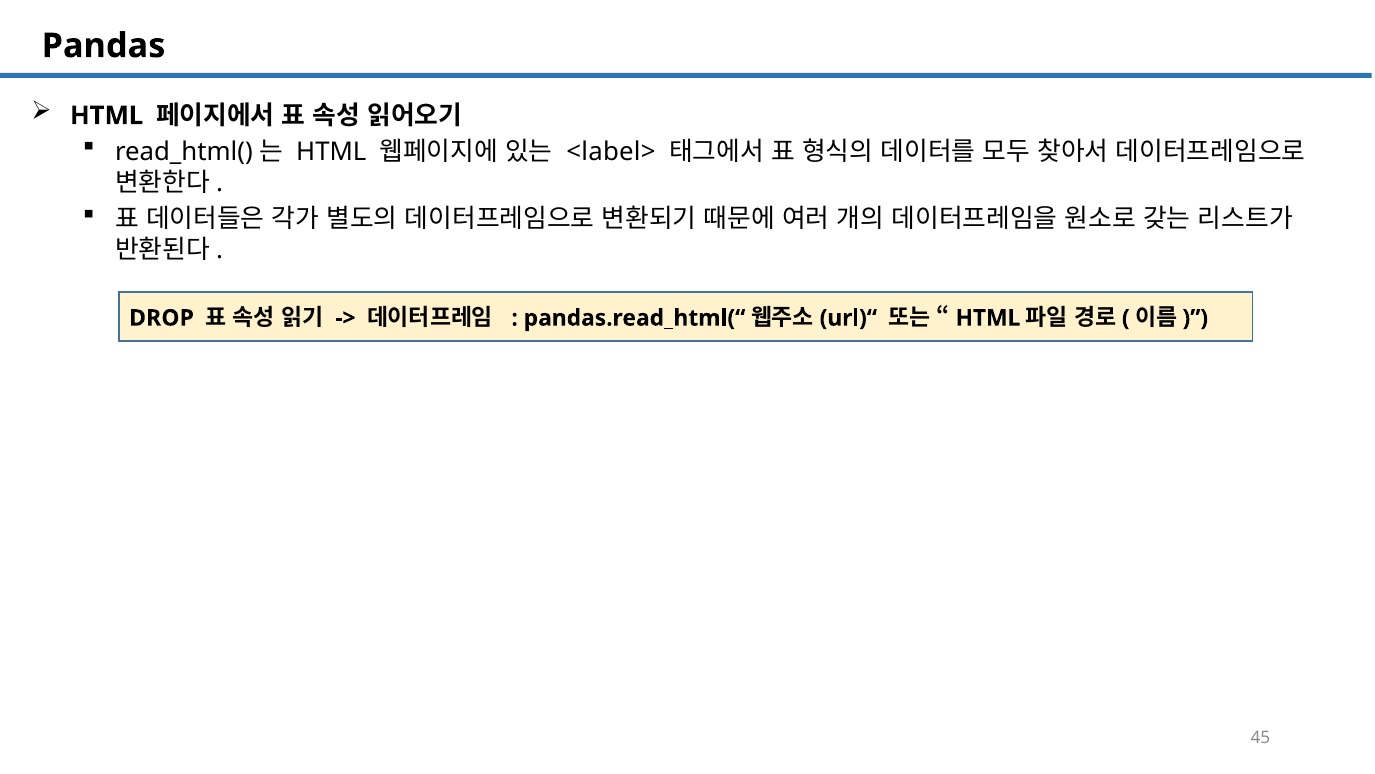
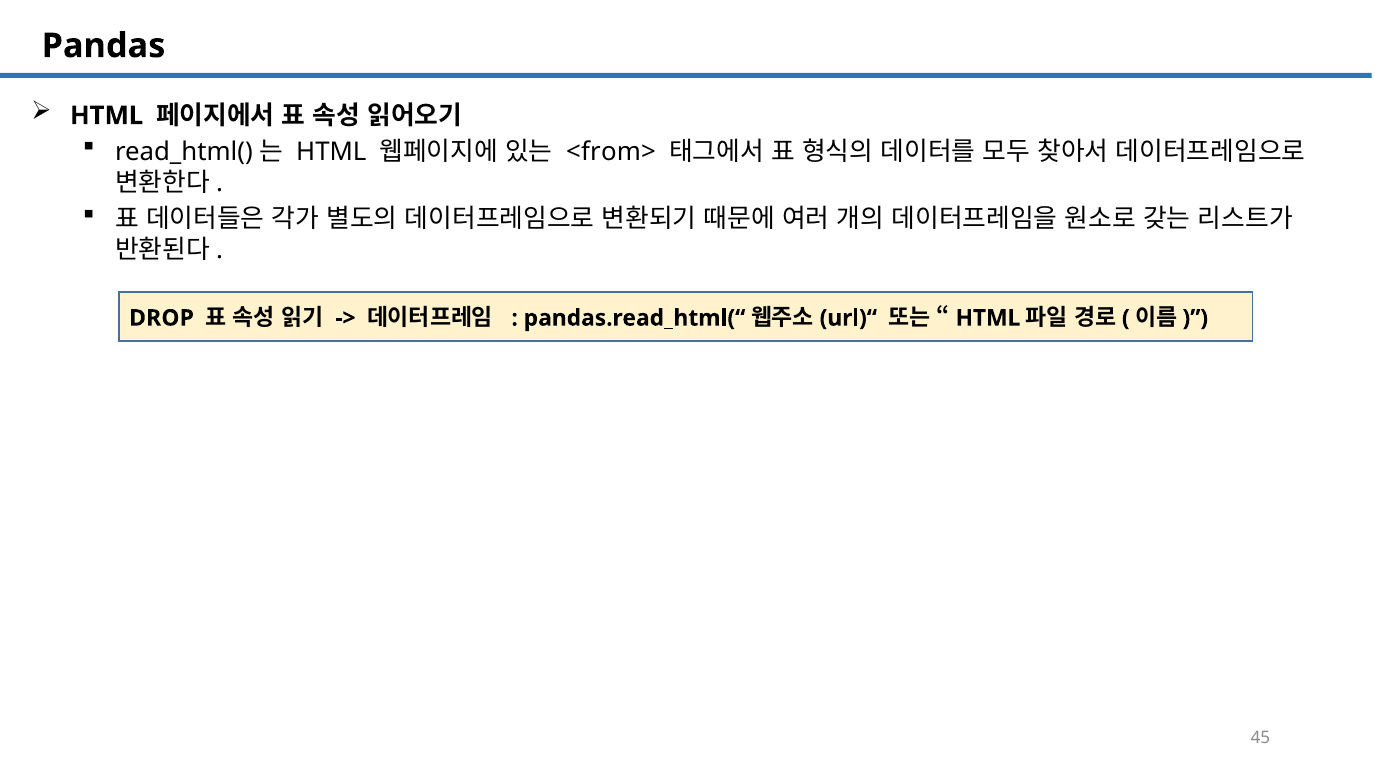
<label>: <label> -> <from> (611, 152)
